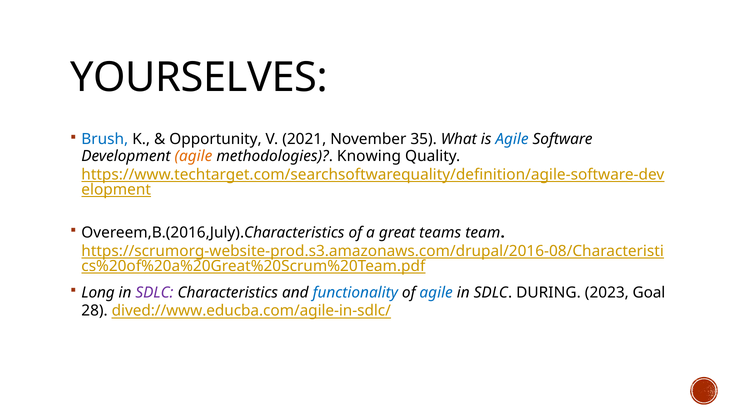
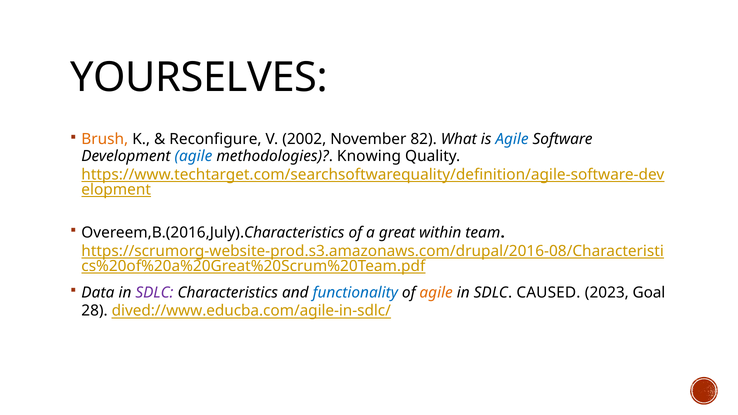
Brush colour: blue -> orange (105, 139)
Opportunity: Opportunity -> Reconfigure (215, 139)
2021: 2021 -> 2002 (304, 139)
35: 35 -> 82 (424, 139)
agile colour: orange -> blue (193, 156)
teams: teams -> within (440, 233)
Long: Long -> Data (98, 293)
agile colour: blue -> orange (436, 293)
DURING: DURING -> CAUSED (548, 293)
